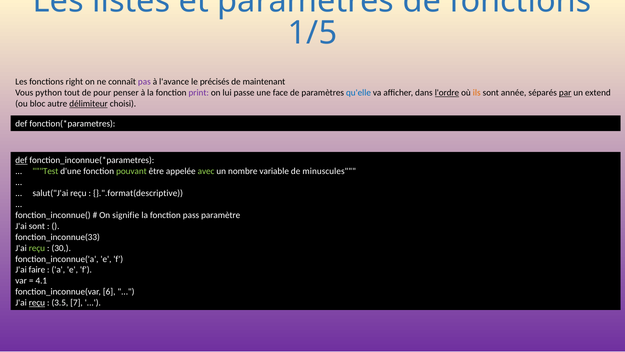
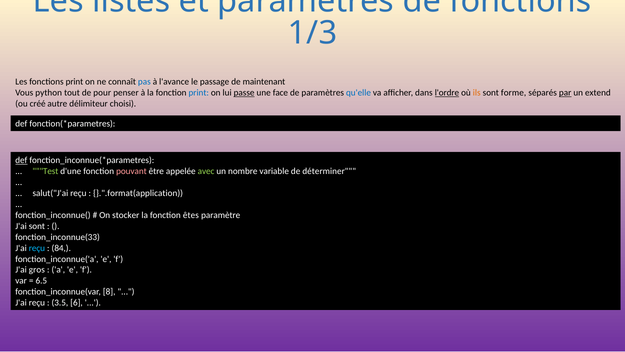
1/5: 1/5 -> 1/3 (312, 33)
fonctions right: right -> print (74, 82)
pas colour: purple -> blue (144, 82)
précisés: précisés -> passage (215, 82)
print colour: purple -> blue (199, 93)
passe underline: none -> present (244, 93)
année: année -> forme (514, 93)
bloc: bloc -> créé (38, 104)
délimiteur underline: present -> none (89, 104)
pouvant colour: light green -> pink (131, 171)
minuscules: minuscules -> déterminer (329, 171)
}.".format(descriptive: }.".format(descriptive -> }.".format(application (138, 193)
signifie: signifie -> stocker (126, 215)
pass: pass -> êtes (191, 215)
reçu colour: light green -> light blue (37, 248)
30: 30 -> 84 (61, 248)
faire: faire -> gros (37, 270)
4.1: 4.1 -> 6.5 (41, 281)
6: 6 -> 8 (109, 292)
reçu underline: present -> none (37, 302)
7: 7 -> 6 (77, 302)
